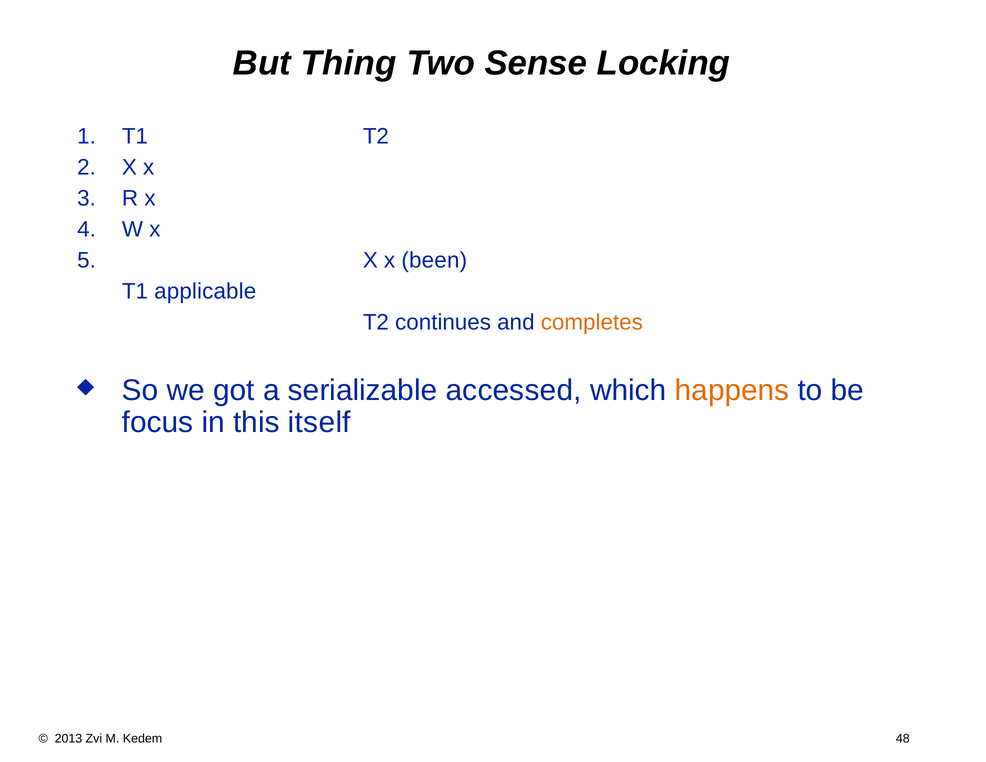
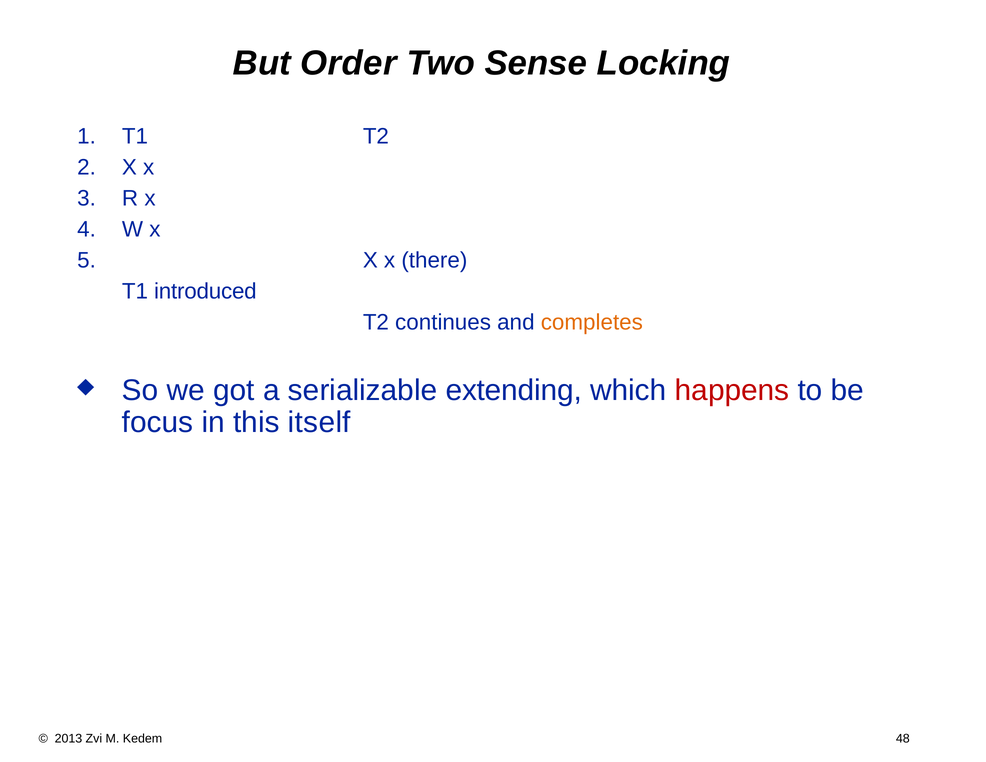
Thing: Thing -> Order (349, 63)
been: been -> there (434, 260)
applicable: applicable -> introduced (205, 291)
accessed: accessed -> extending (514, 390)
happens colour: orange -> red (732, 390)
